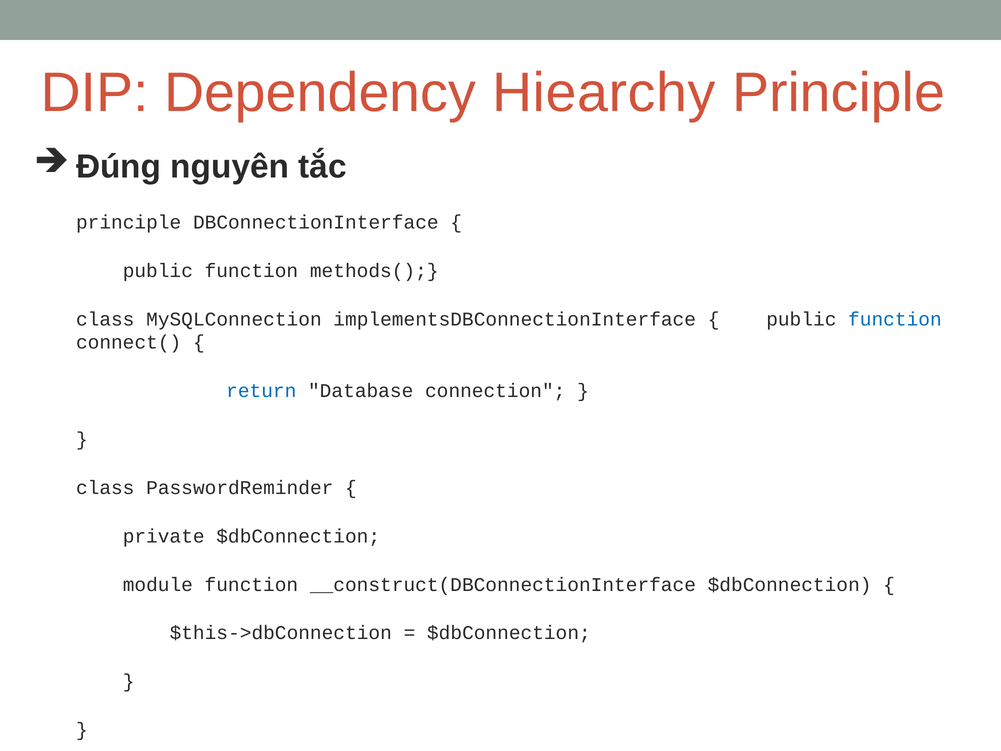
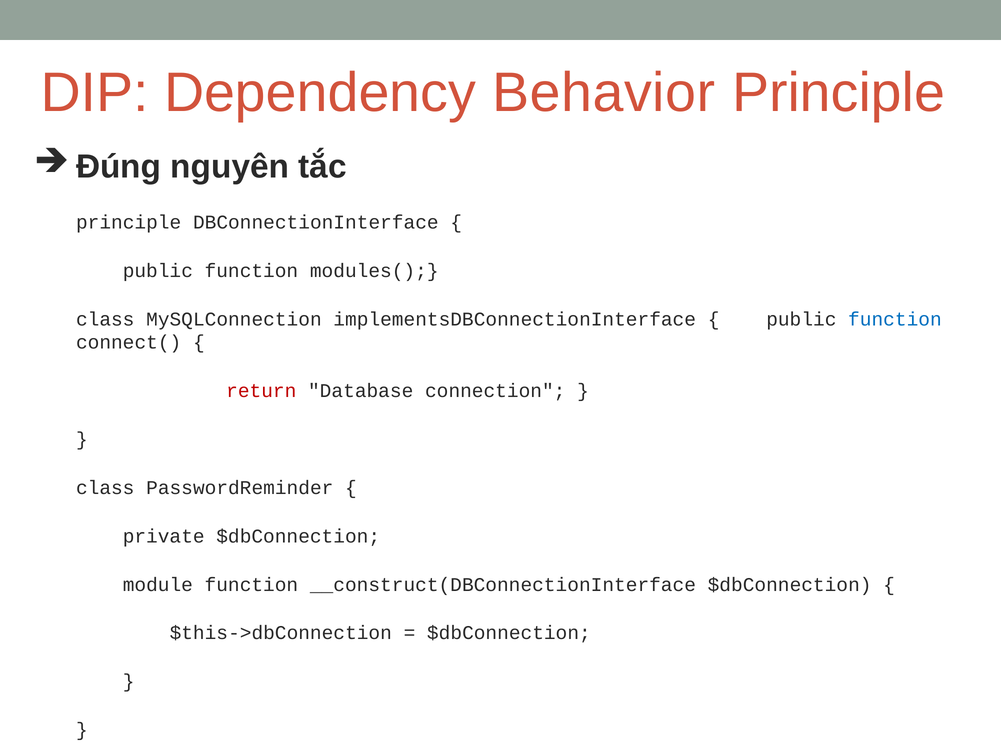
Hiearchy: Hiearchy -> Behavior (604, 93)
methods(: methods( -> modules( (374, 271)
return colour: blue -> red (261, 391)
